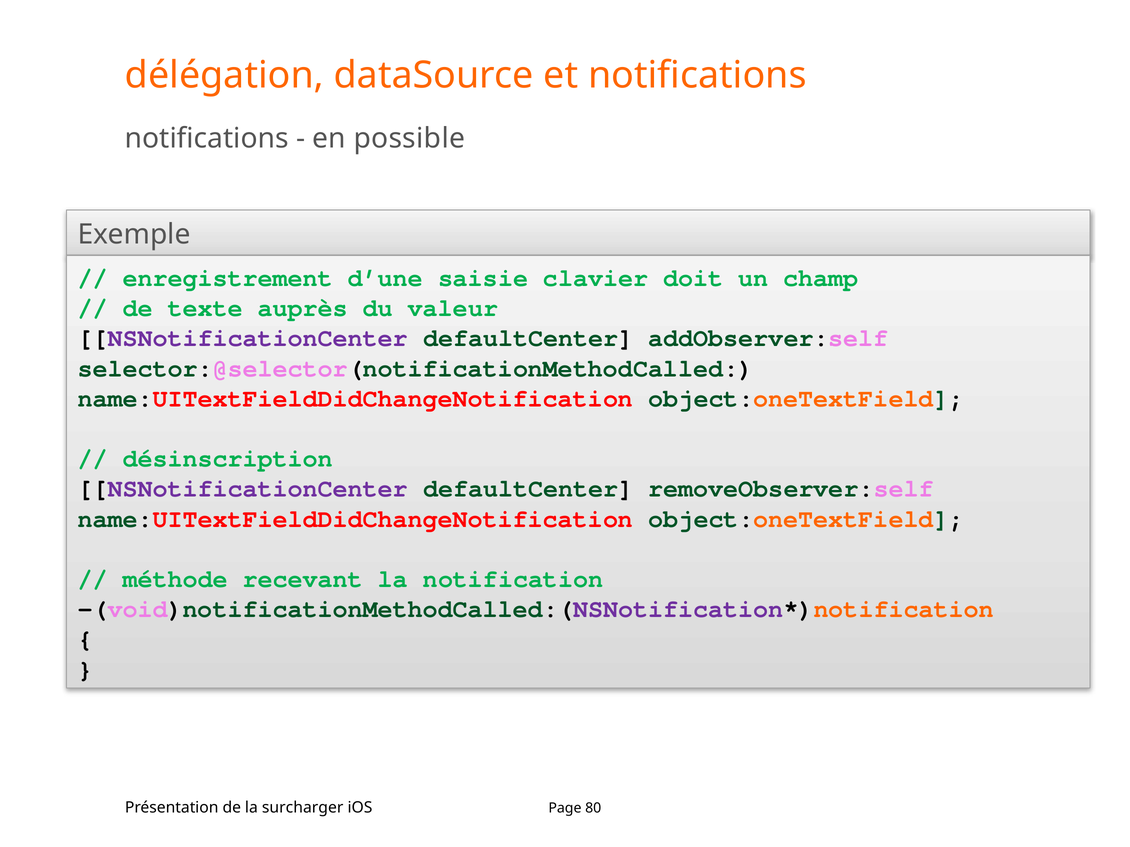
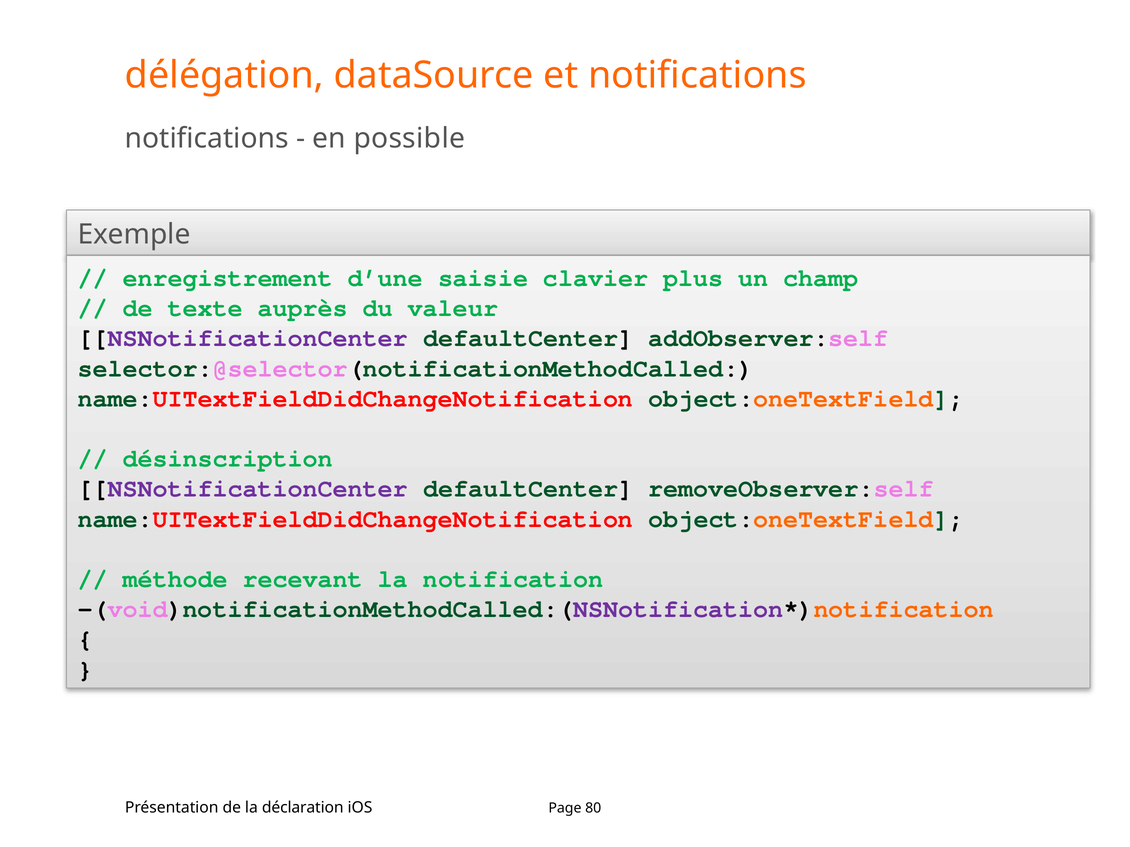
doit: doit -> plus (693, 278)
surcharger: surcharger -> déclaration (303, 808)
